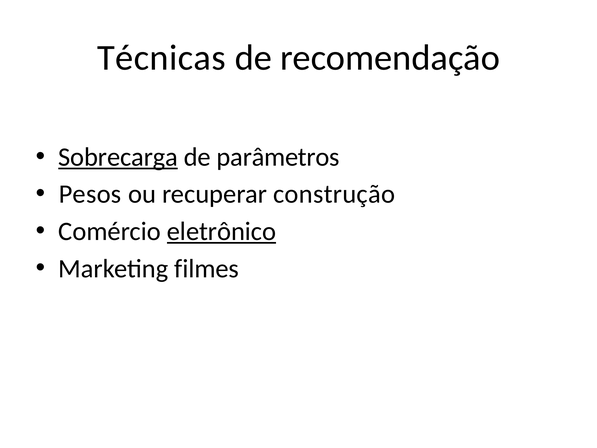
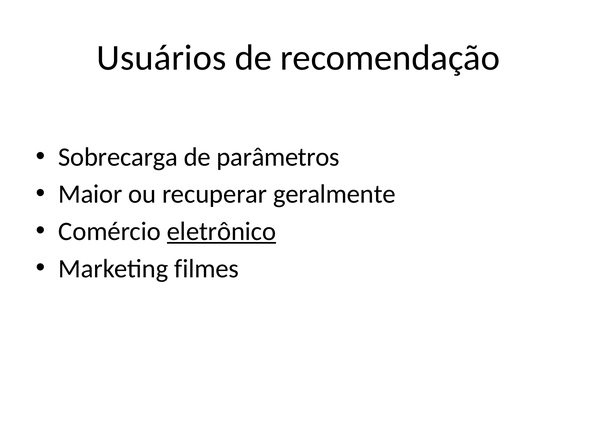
Técnicas: Técnicas -> Usuários (161, 58)
Sobrecarga underline: present -> none (118, 157)
Pesos: Pesos -> Maior (90, 194)
construção: construção -> geralmente (334, 194)
